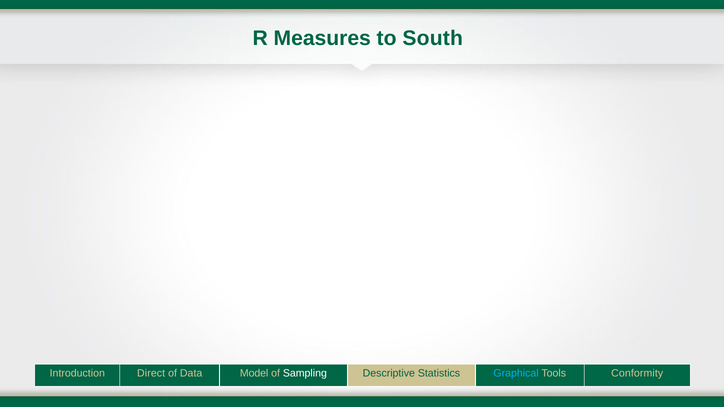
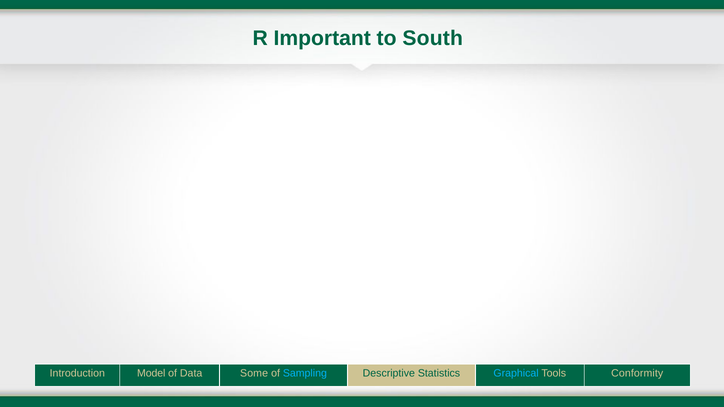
Measures: Measures -> Important (322, 38)
Direct: Direct -> Model (151, 373)
Model: Model -> Some (254, 373)
Sampling colour: white -> light blue (305, 373)
